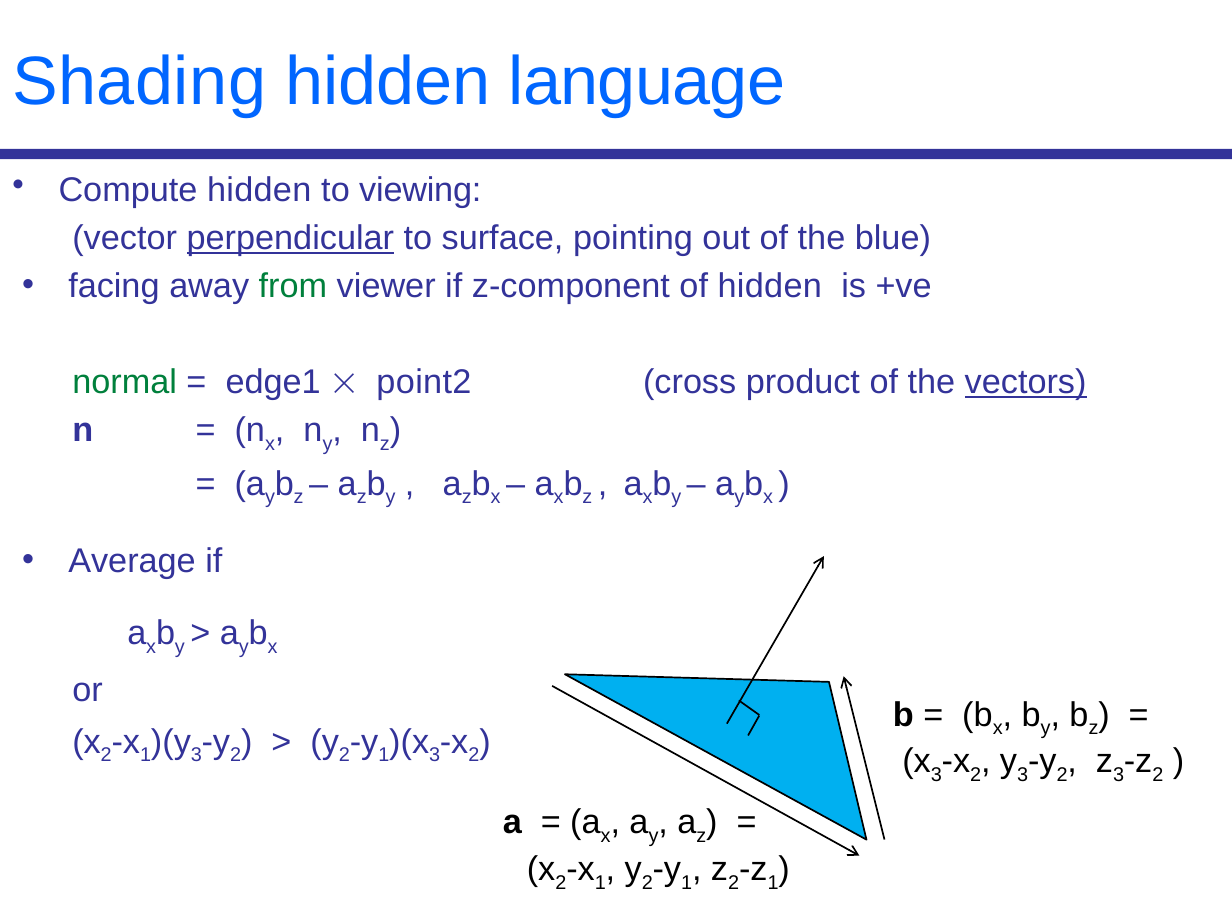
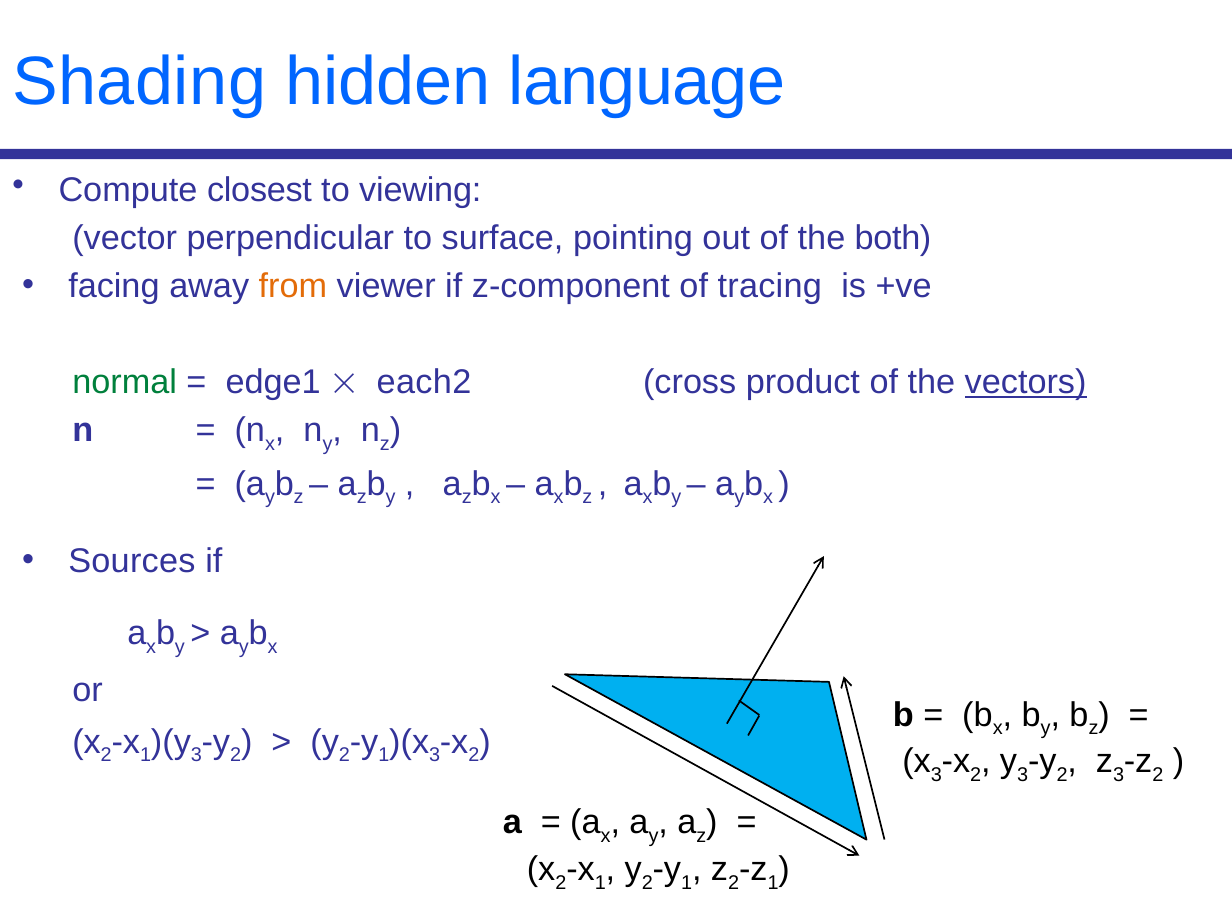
Compute hidden: hidden -> closest (260, 190)
perpendicular underline: present -> none (290, 238)
blue: blue -> both (893, 238)
from colour: green -> orange (293, 286)
of hidden: hidden -> tracing (770, 286)
point2: point2 -> each2 (424, 382)
Average: Average -> Sources (132, 562)
